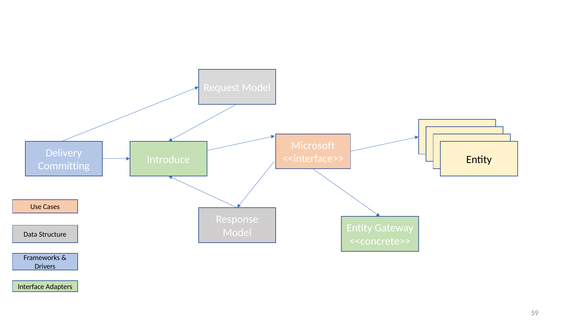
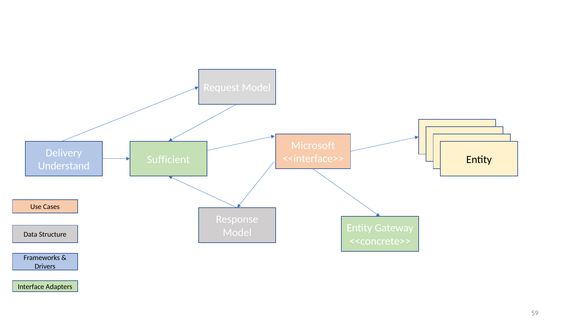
Introduce: Introduce -> Sufficient (168, 159)
Committing: Committing -> Understand (64, 166)
